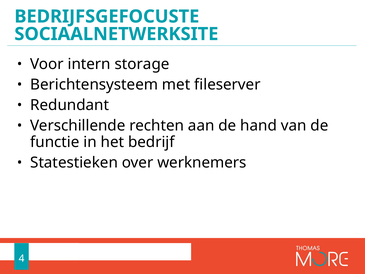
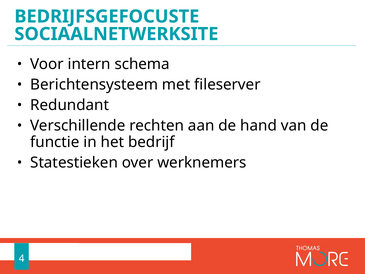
storage: storage -> schema (142, 64)
